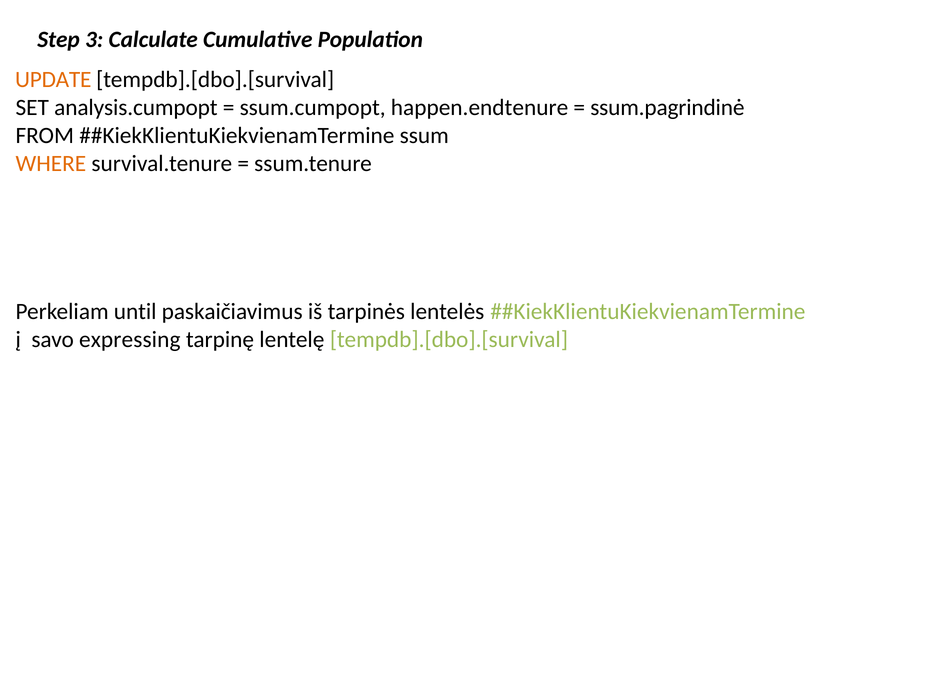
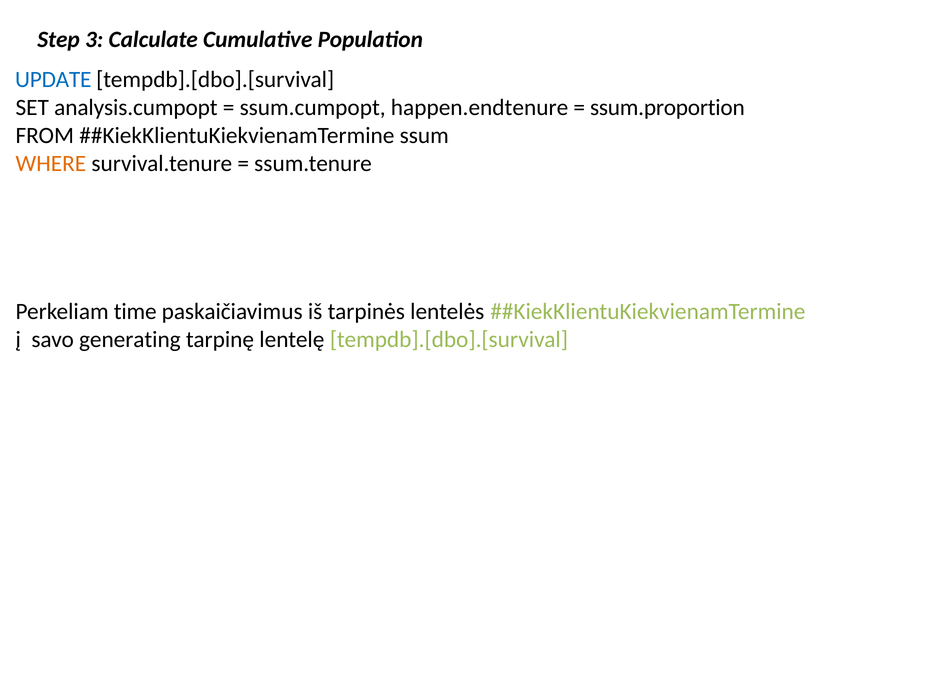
UPDATE colour: orange -> blue (53, 80)
ssum.pagrindinė: ssum.pagrindinė -> ssum.proportion (667, 108)
until: until -> time (135, 311)
expressing: expressing -> generating (130, 339)
